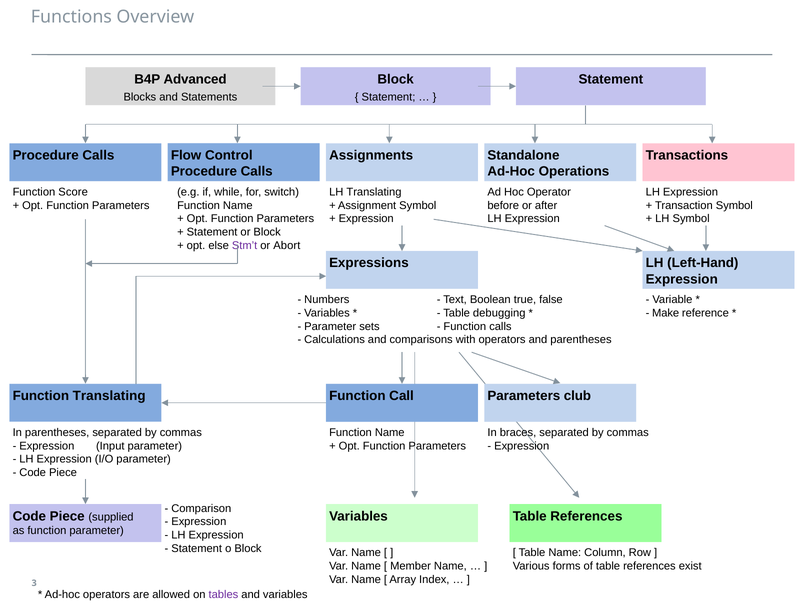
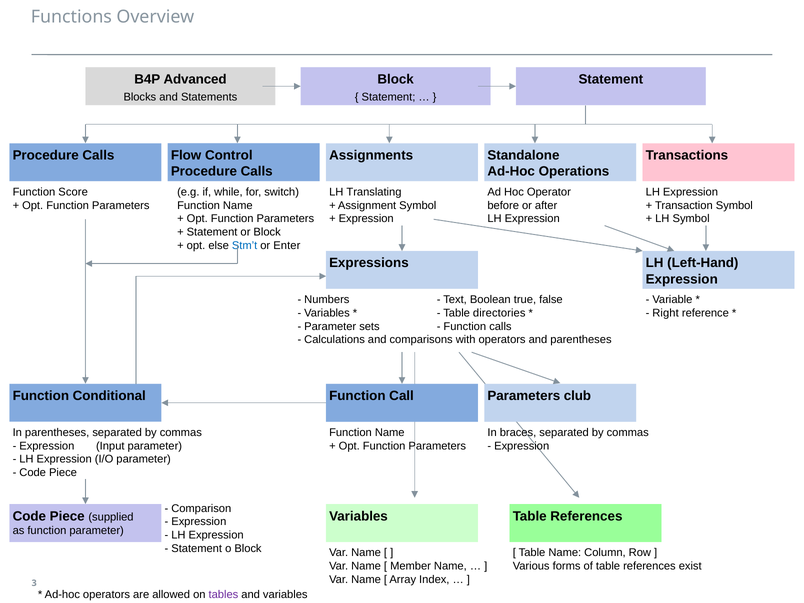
Stm’t colour: purple -> blue (245, 246)
Abort: Abort -> Enter (287, 246)
debugging: debugging -> directories (499, 313)
Make: Make -> Right (666, 313)
Function Translating: Translating -> Conditional (109, 396)
